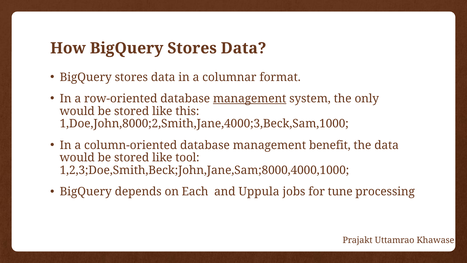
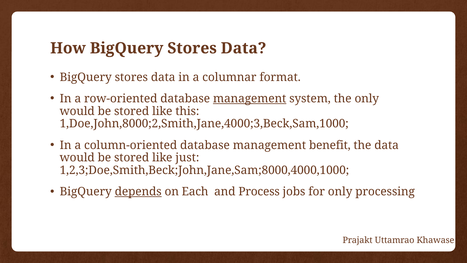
tool: tool -> just (187, 158)
depends underline: none -> present (138, 192)
Uppula: Uppula -> Process (259, 192)
for tune: tune -> only (340, 192)
